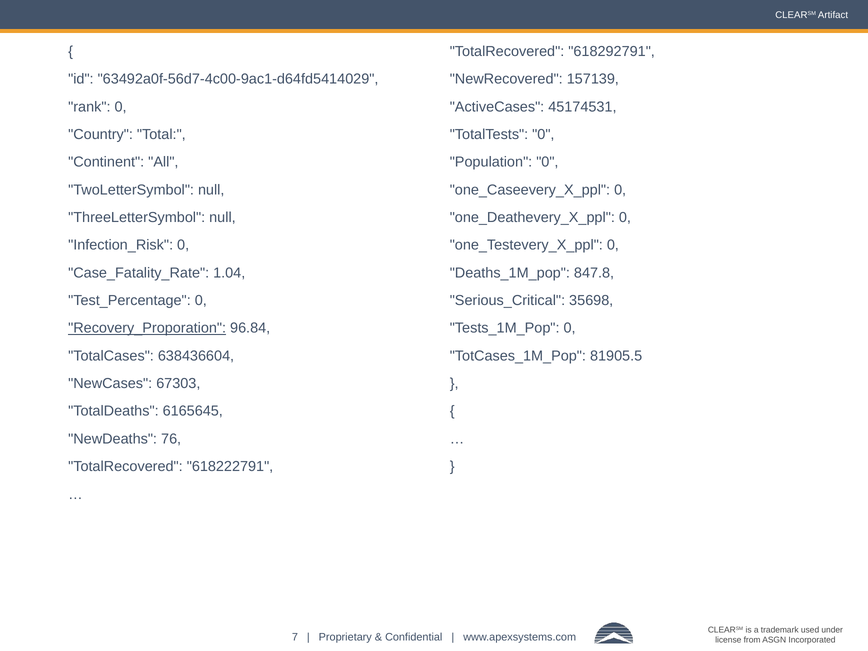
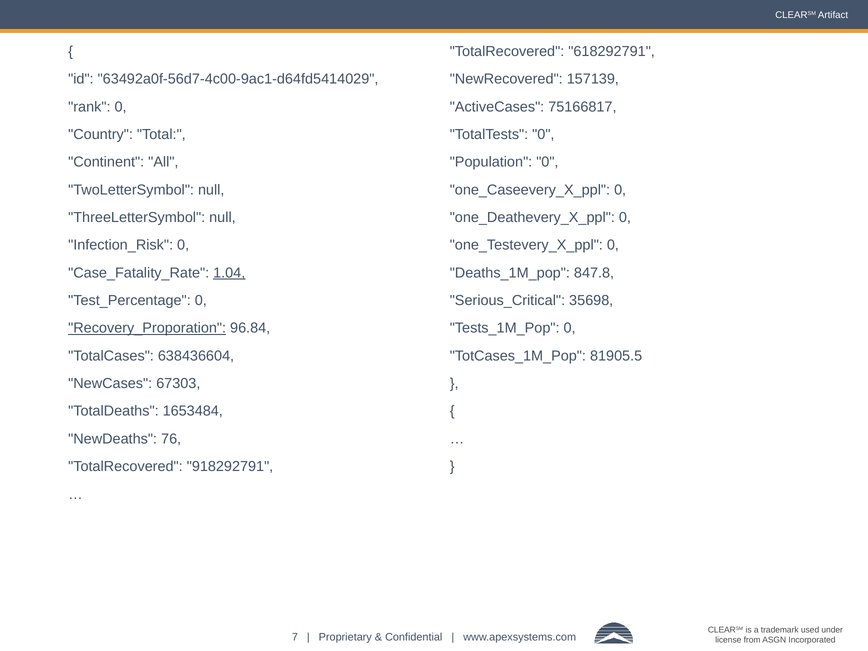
45174531: 45174531 -> 75166817 (582, 107)
1.04 underline: none -> present (229, 273)
6165645: 6165645 -> 1653484 (193, 411)
618222791: 618222791 -> 918292791 (230, 467)
